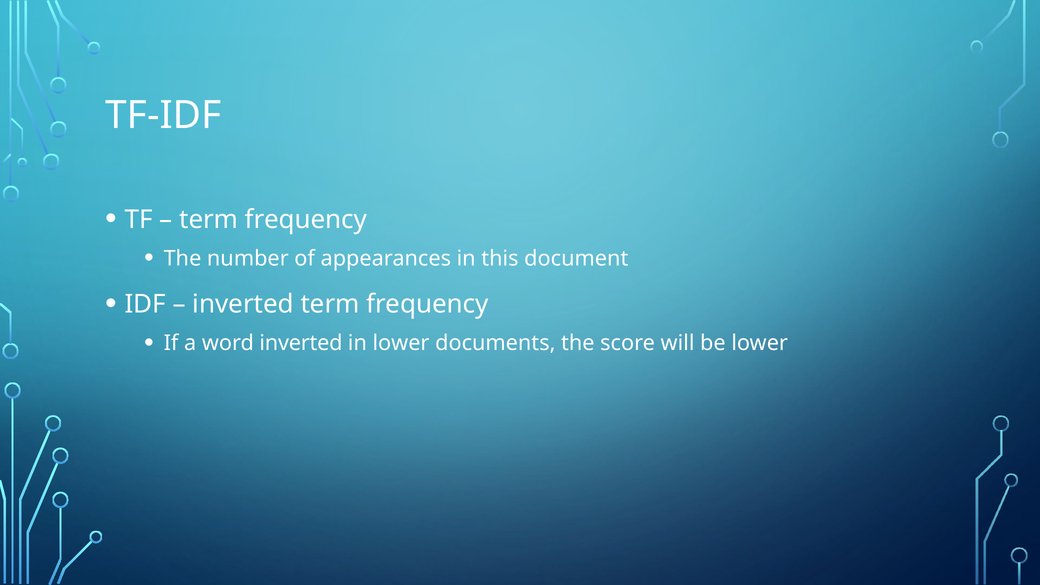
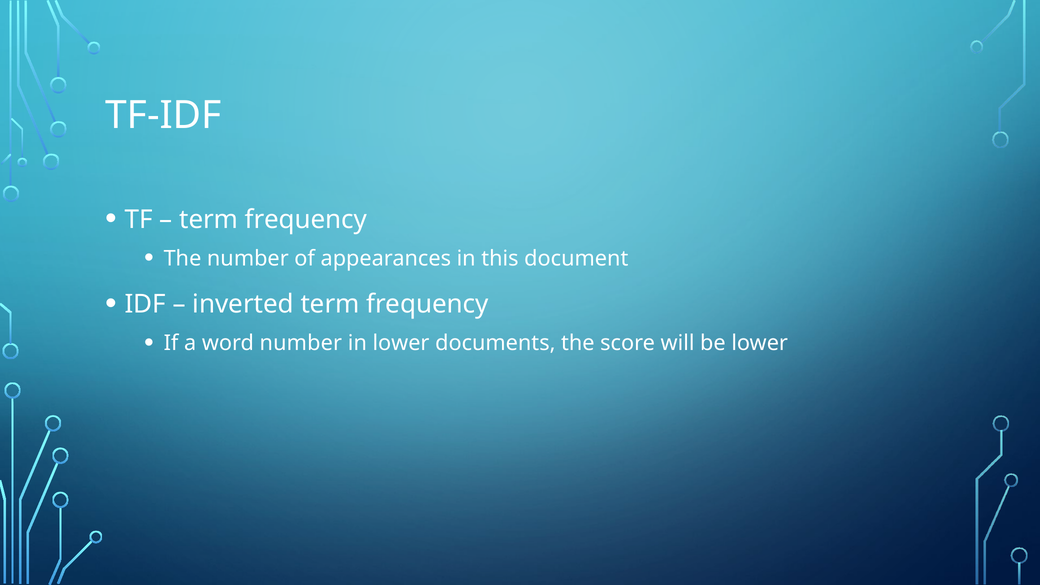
word inverted: inverted -> number (301, 343)
